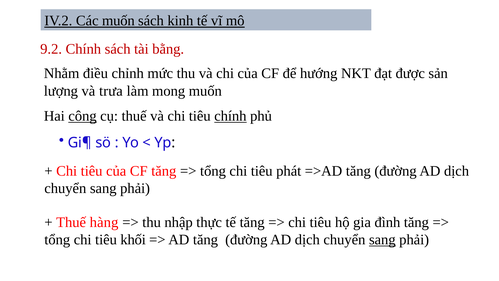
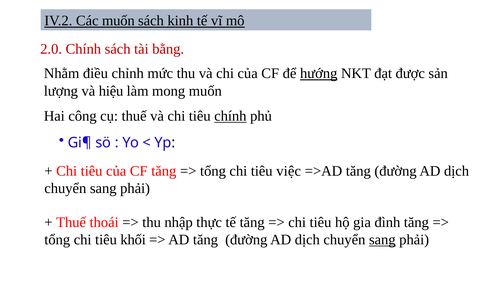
9.2: 9.2 -> 2.0 (51, 49)
hướng underline: none -> present (319, 73)
trưa: trưa -> hiệu (111, 91)
công underline: present -> none (83, 116)
phát: phát -> việc (289, 171)
hàng: hàng -> thoái (104, 222)
